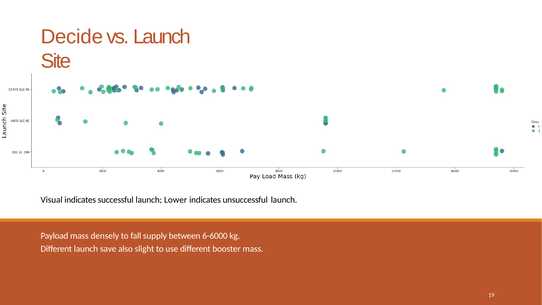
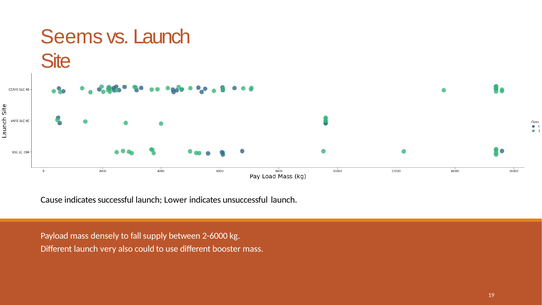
Decide: Decide -> Seems (72, 37)
Visual: Visual -> Cause (52, 200)
6-6000: 6-6000 -> 2-6000 (215, 236)
save: save -> very (108, 249)
slight: slight -> could (145, 249)
